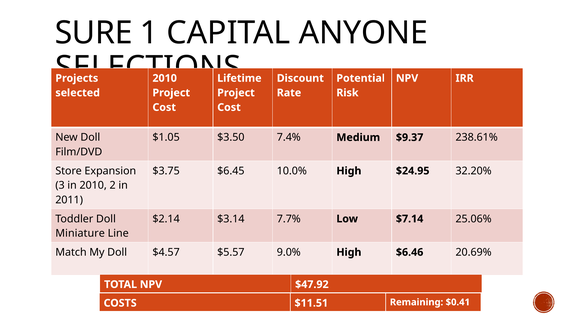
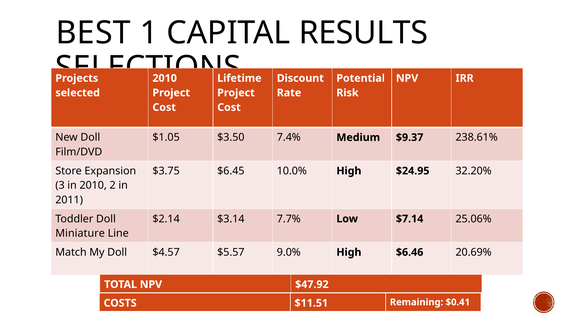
SURE: SURE -> BEST (93, 33)
ANYONE: ANYONE -> RESULTS (363, 33)
